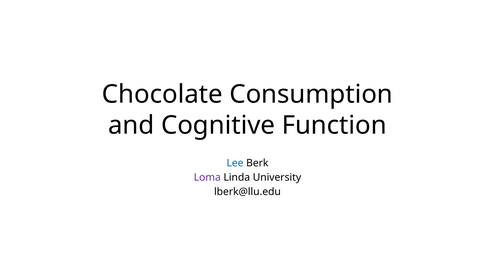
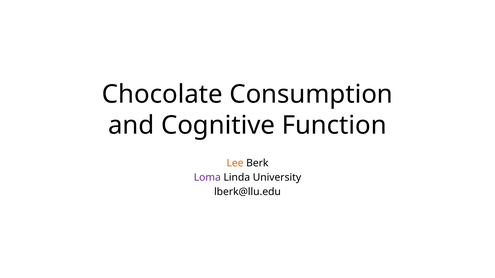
Lee colour: blue -> orange (235, 163)
